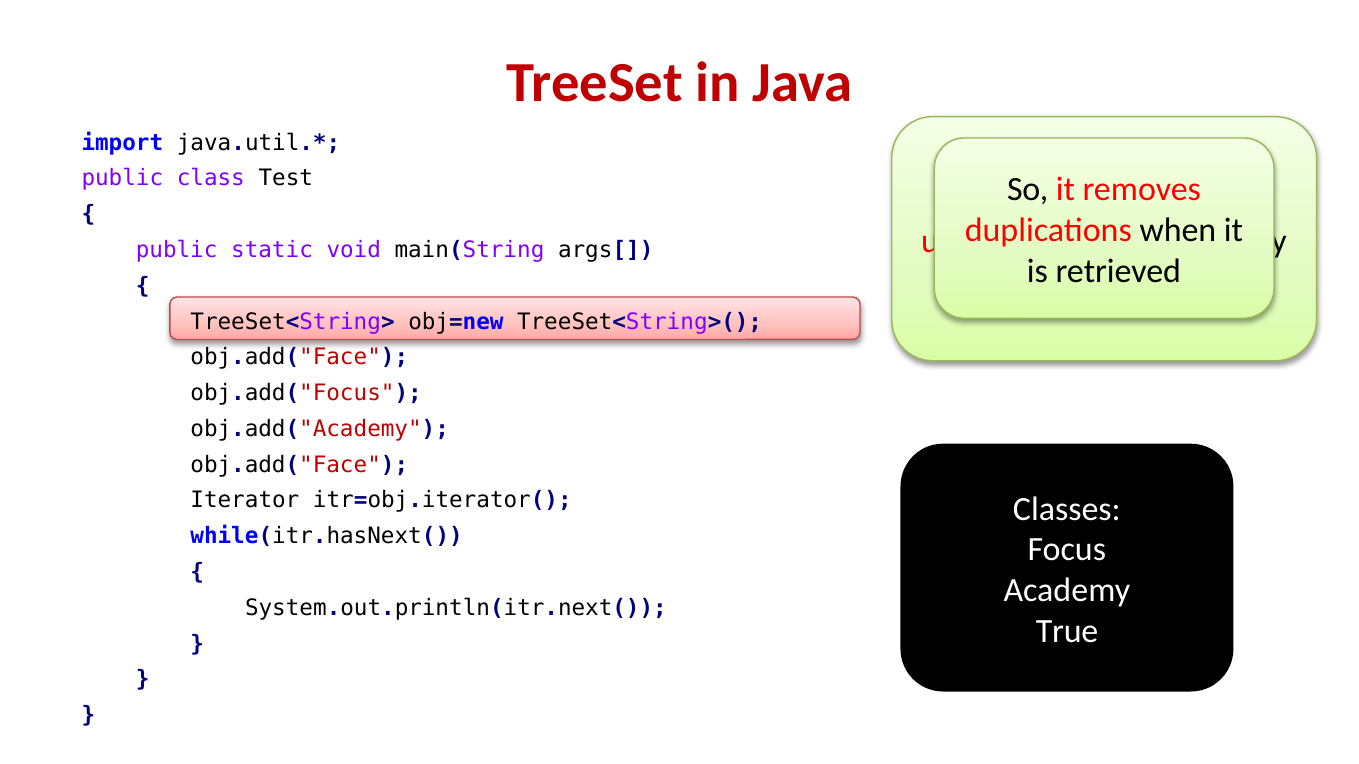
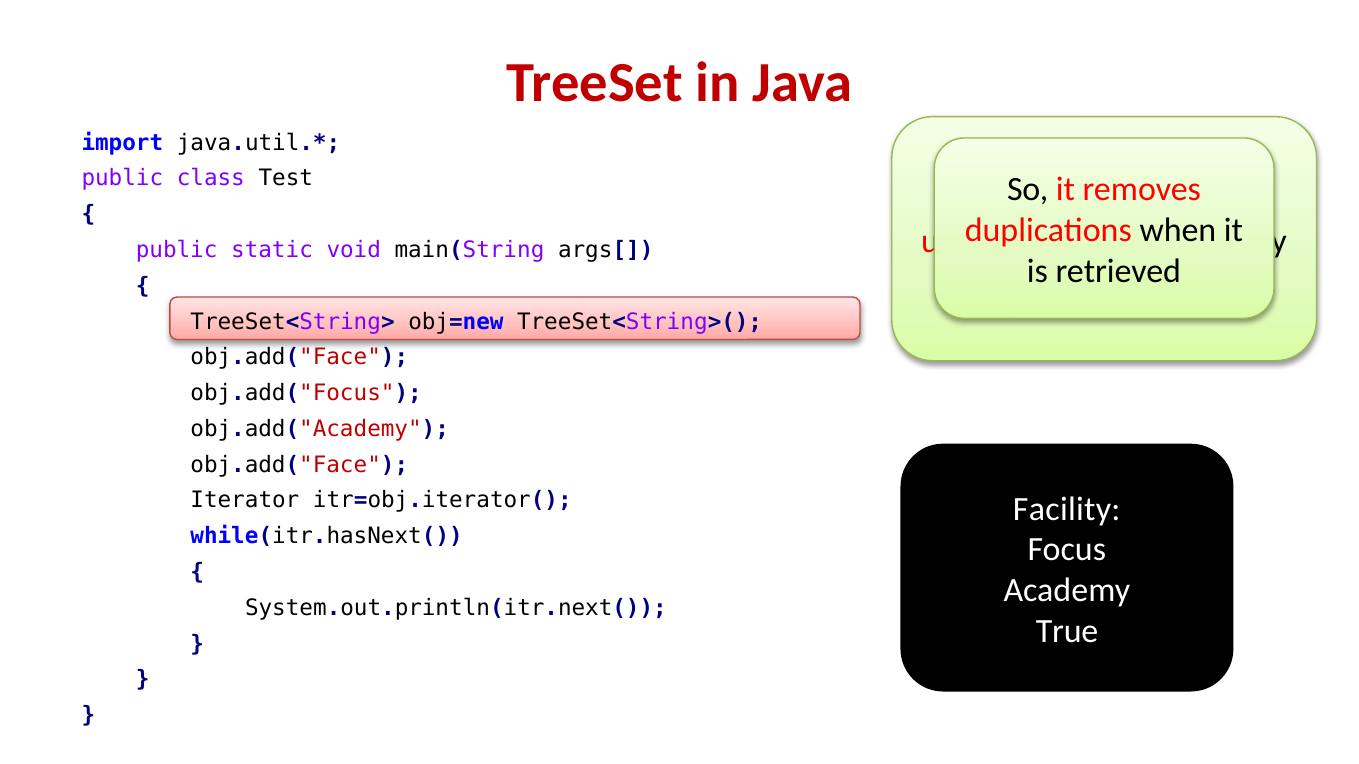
Classes: Classes -> Facility (1067, 509)
